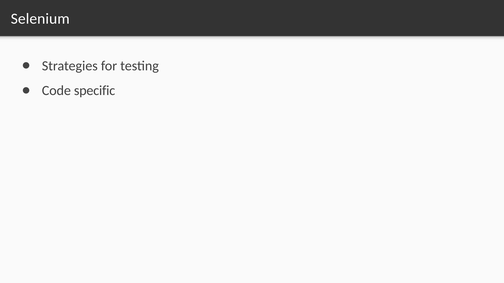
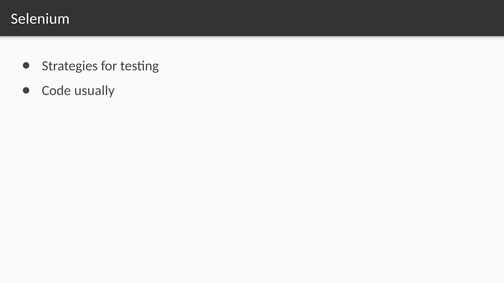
specific: specific -> usually (94, 91)
